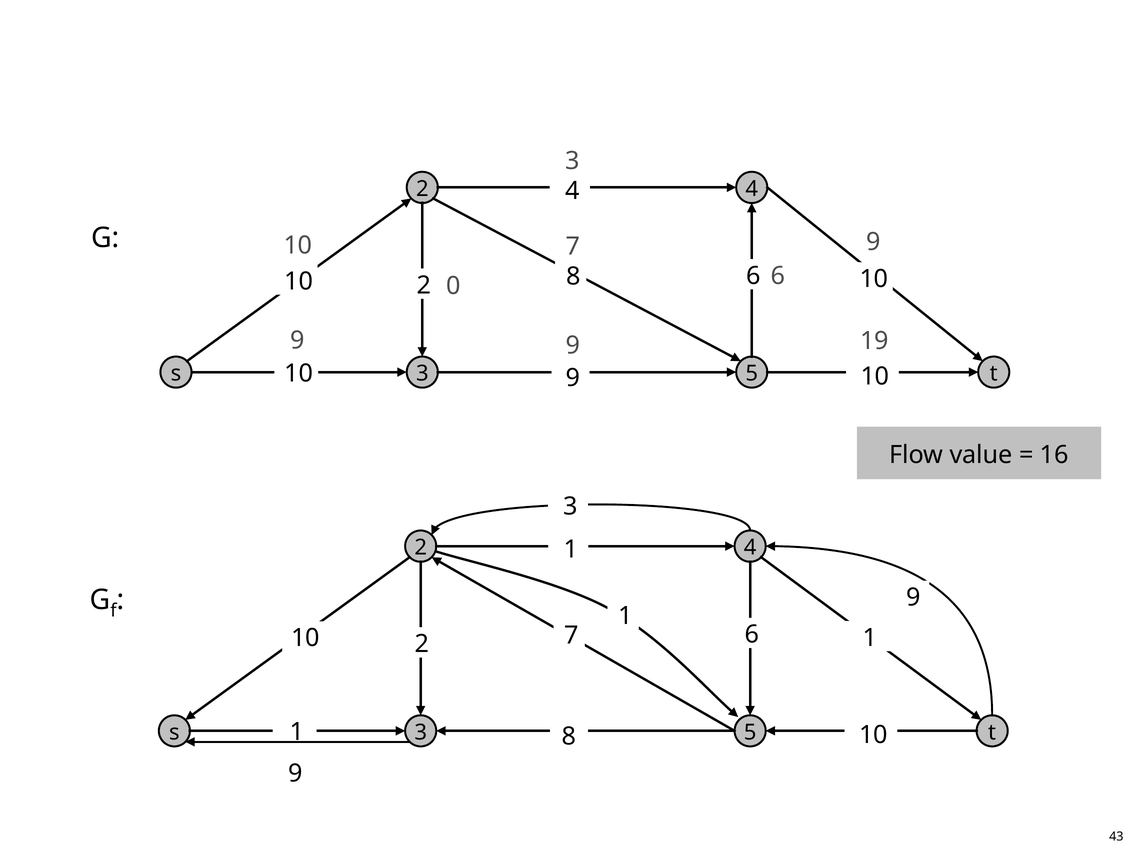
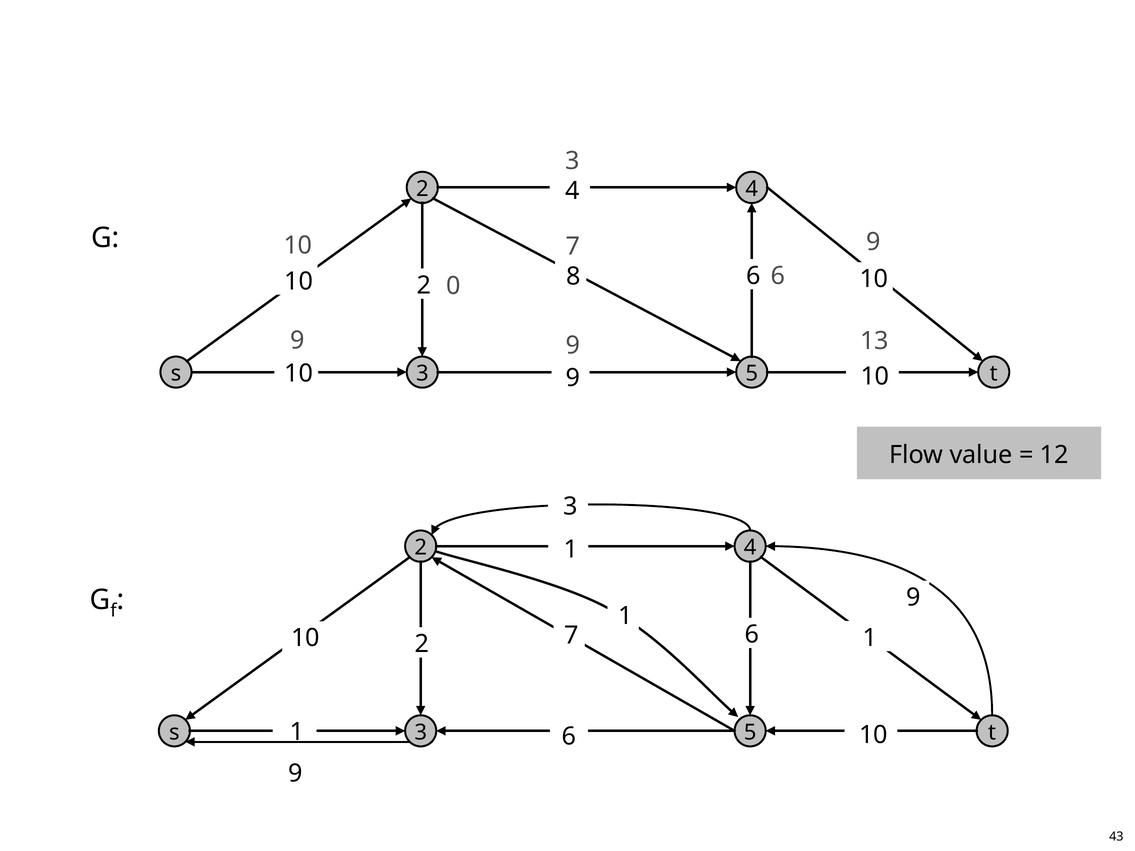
19: 19 -> 13 (874, 341)
16: 16 -> 12 (1054, 455)
8: 8 -> 6 (569, 737)
